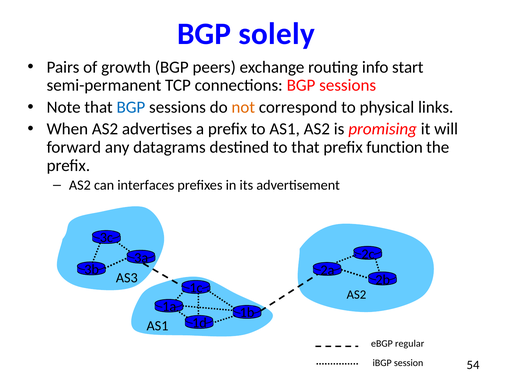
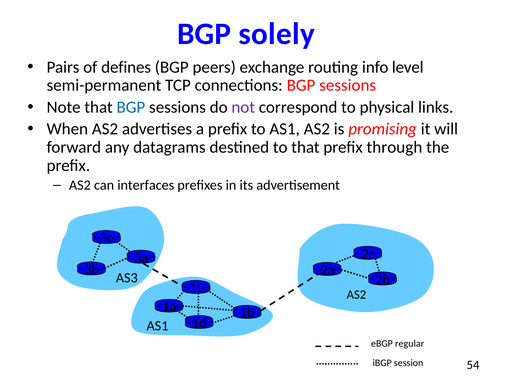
growth: growth -> defines (126, 67)
start: start -> level (408, 67)
not colour: orange -> purple (243, 107)
function: function -> through (394, 147)
